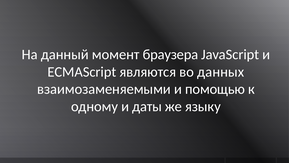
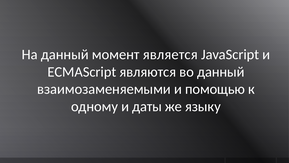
браузера: браузера -> является (170, 54)
во данных: данных -> данный (221, 72)
